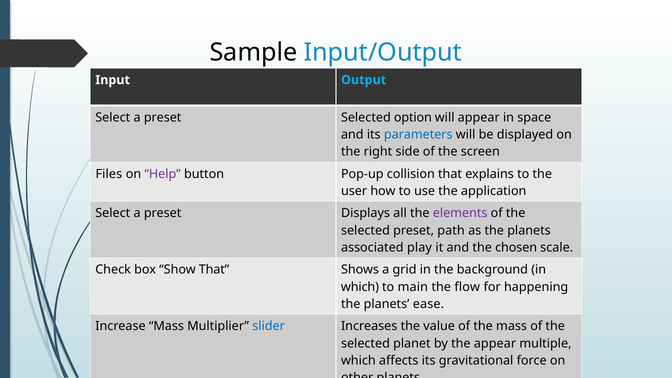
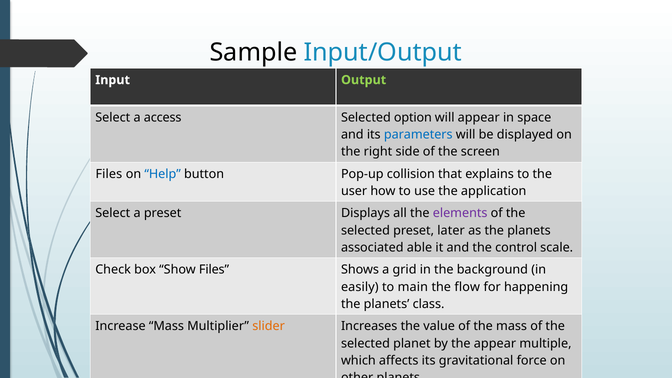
Output colour: light blue -> light green (364, 80)
preset: preset -> access (163, 117)
Help colour: purple -> blue (163, 174)
path: path -> later (451, 230)
play: play -> able (419, 248)
chosen: chosen -> control (516, 248)
Show That: That -> Files (214, 270)
which: which -> easily (360, 287)
ease: ease -> class (429, 304)
slider colour: blue -> orange (269, 326)
